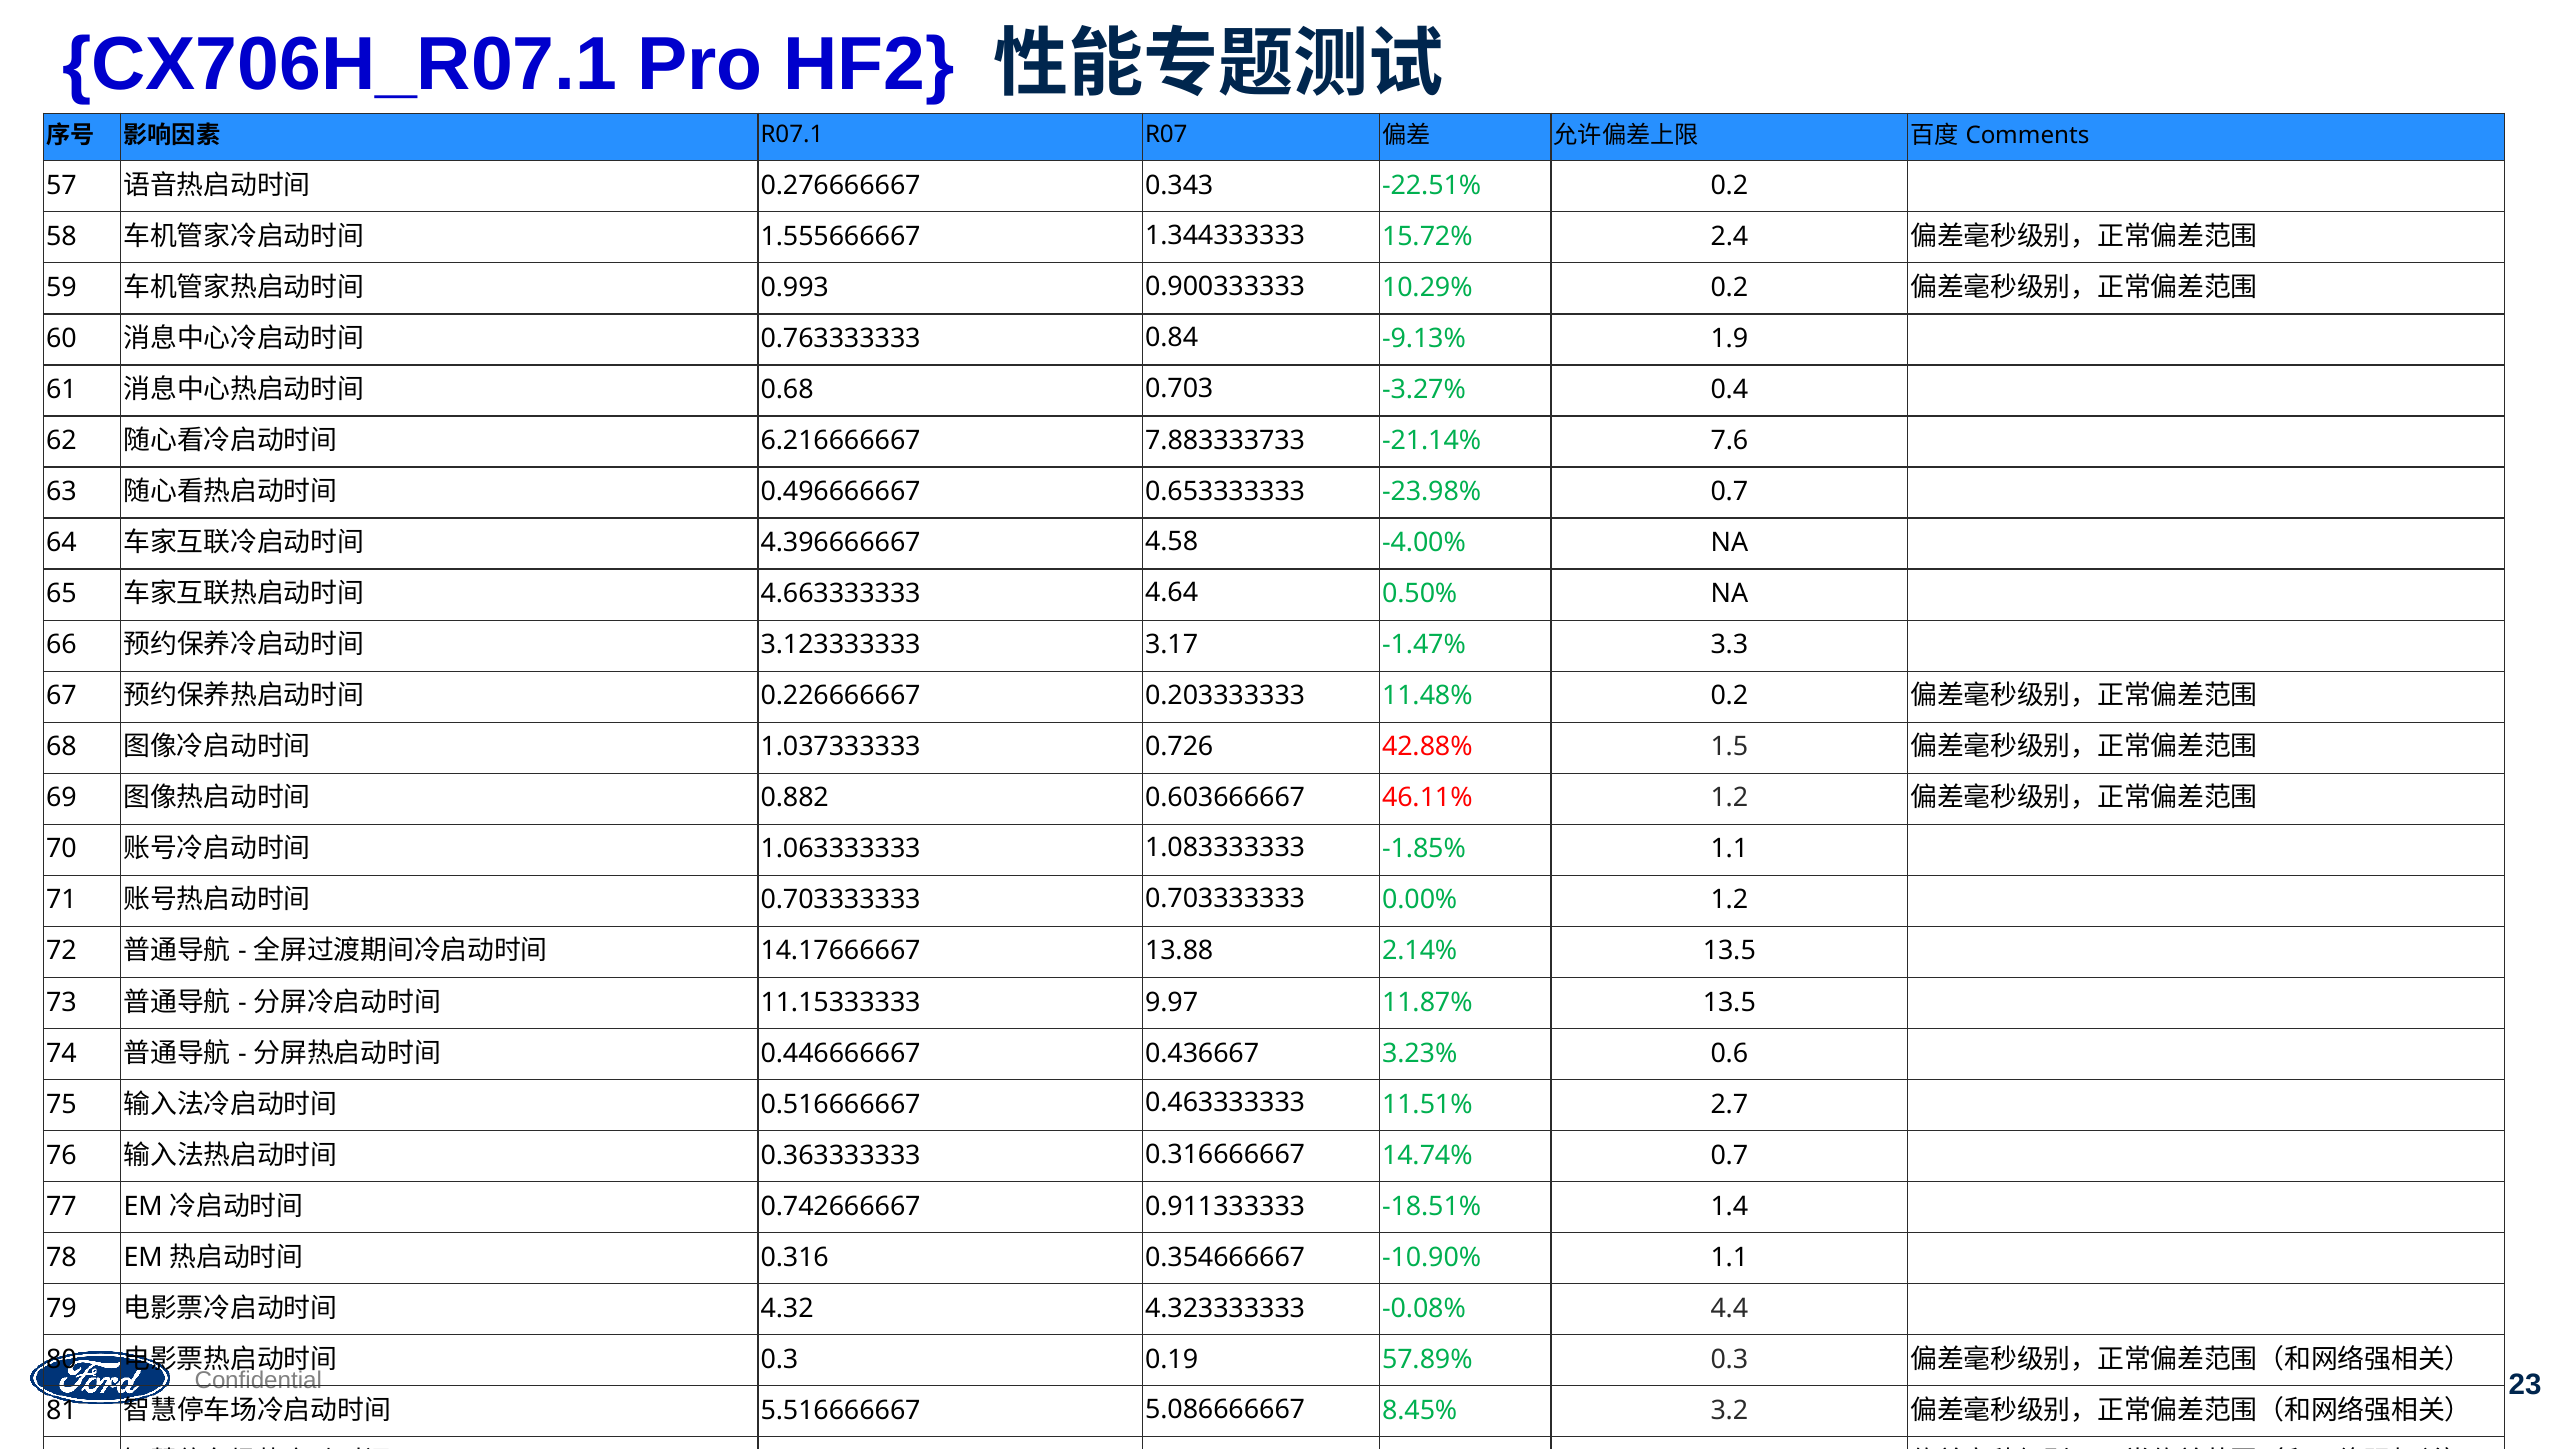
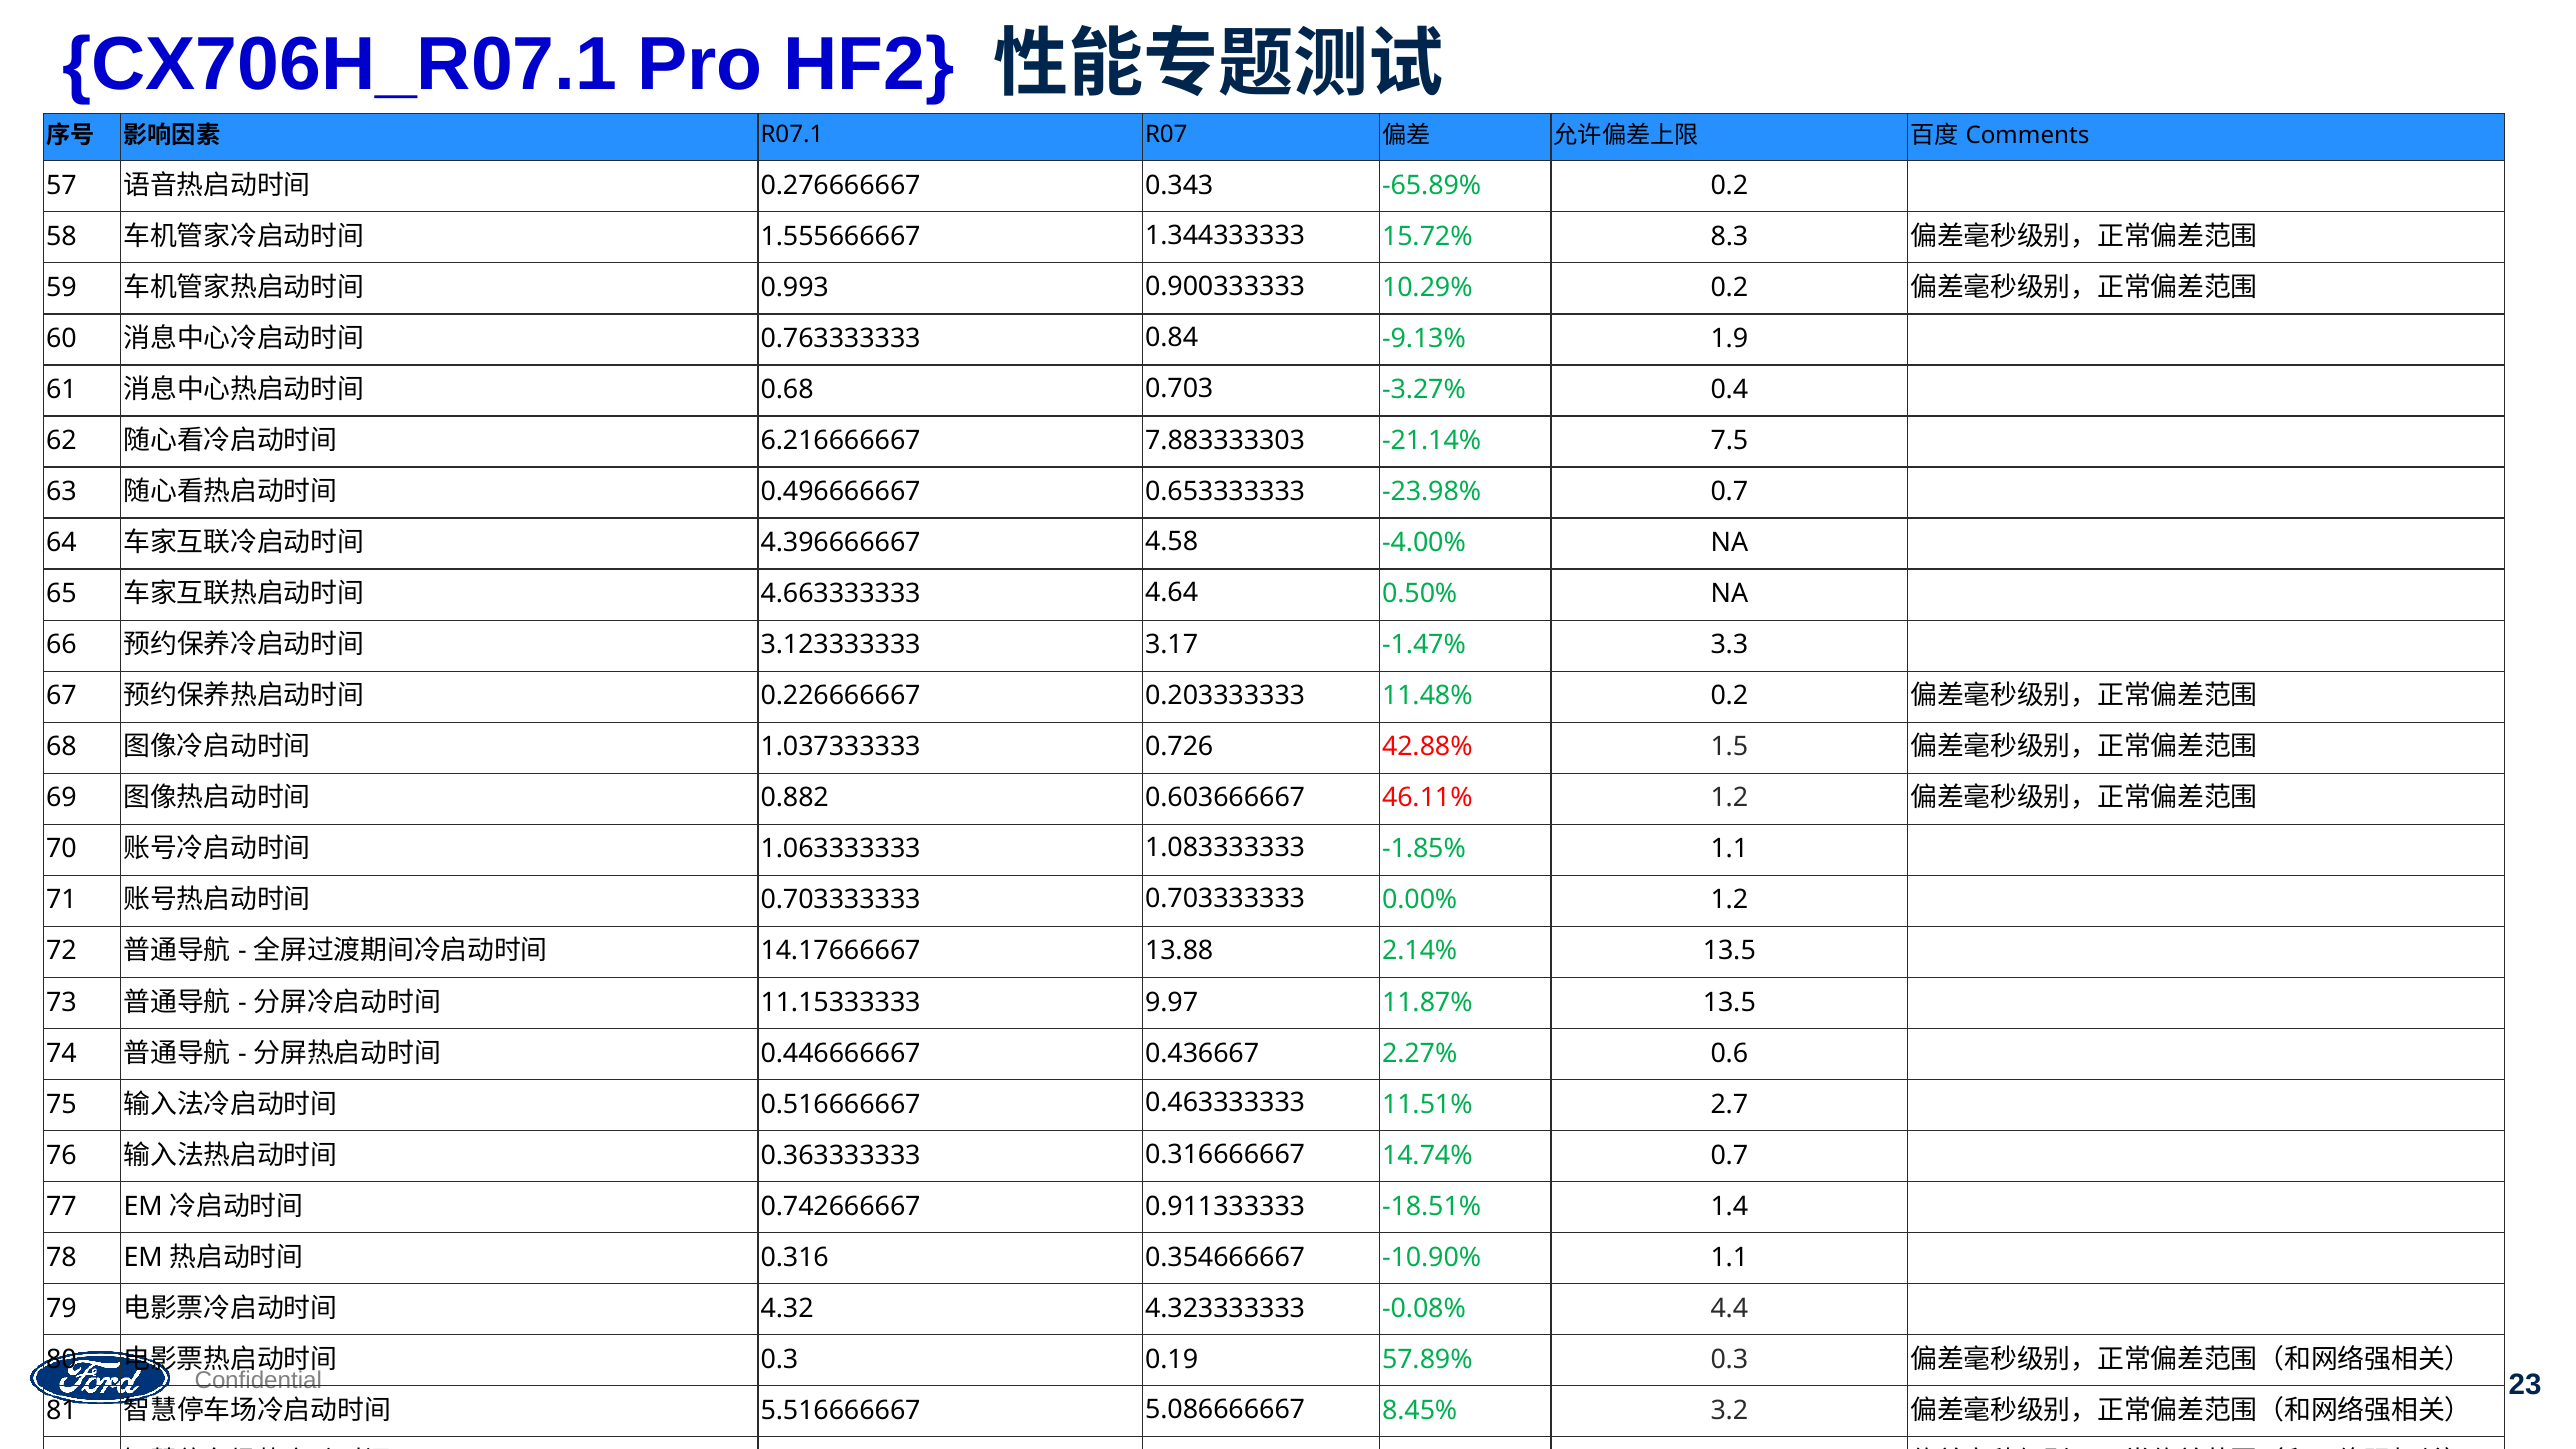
-22.51%: -22.51% -> -65.89% (1432, 186)
2.4: 2.4 -> 8.3 (1729, 237)
7.883333733: 7.883333733 -> 7.883333303 (1225, 441)
7.6: 7.6 -> 7.5 (1729, 441)
3.23%: 3.23% -> 2.27% (1420, 1053)
